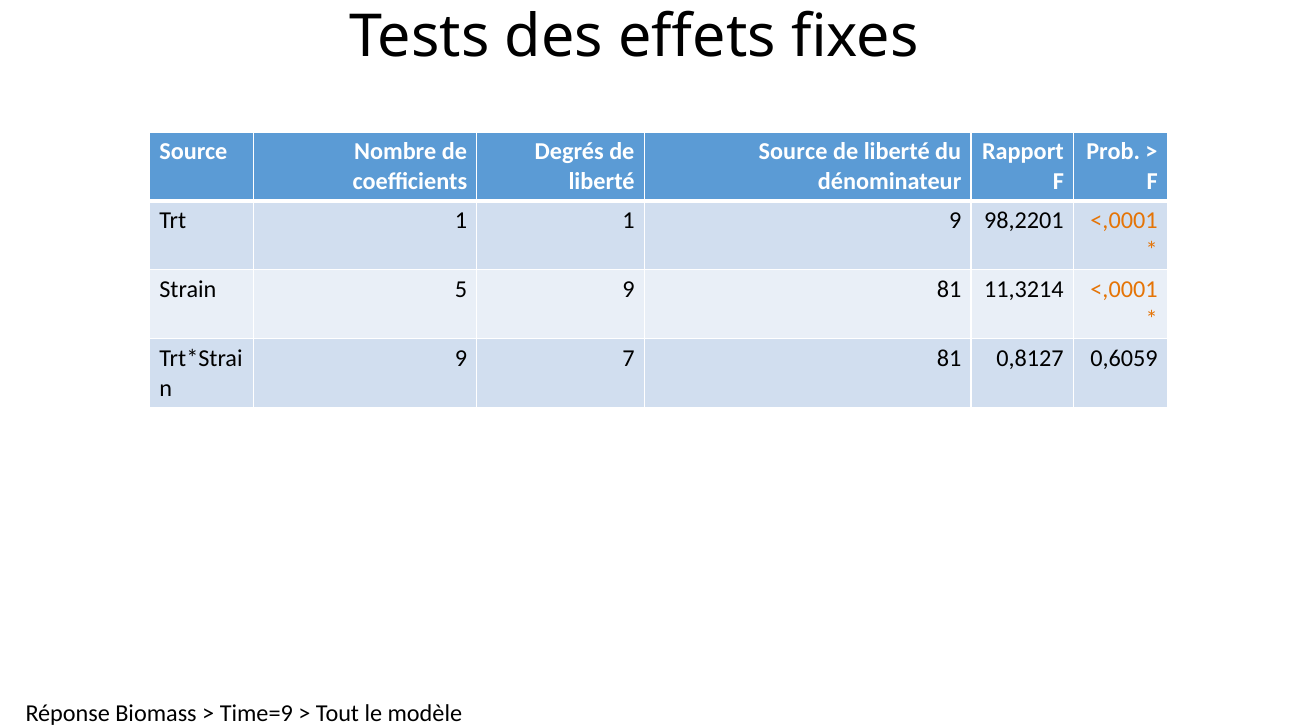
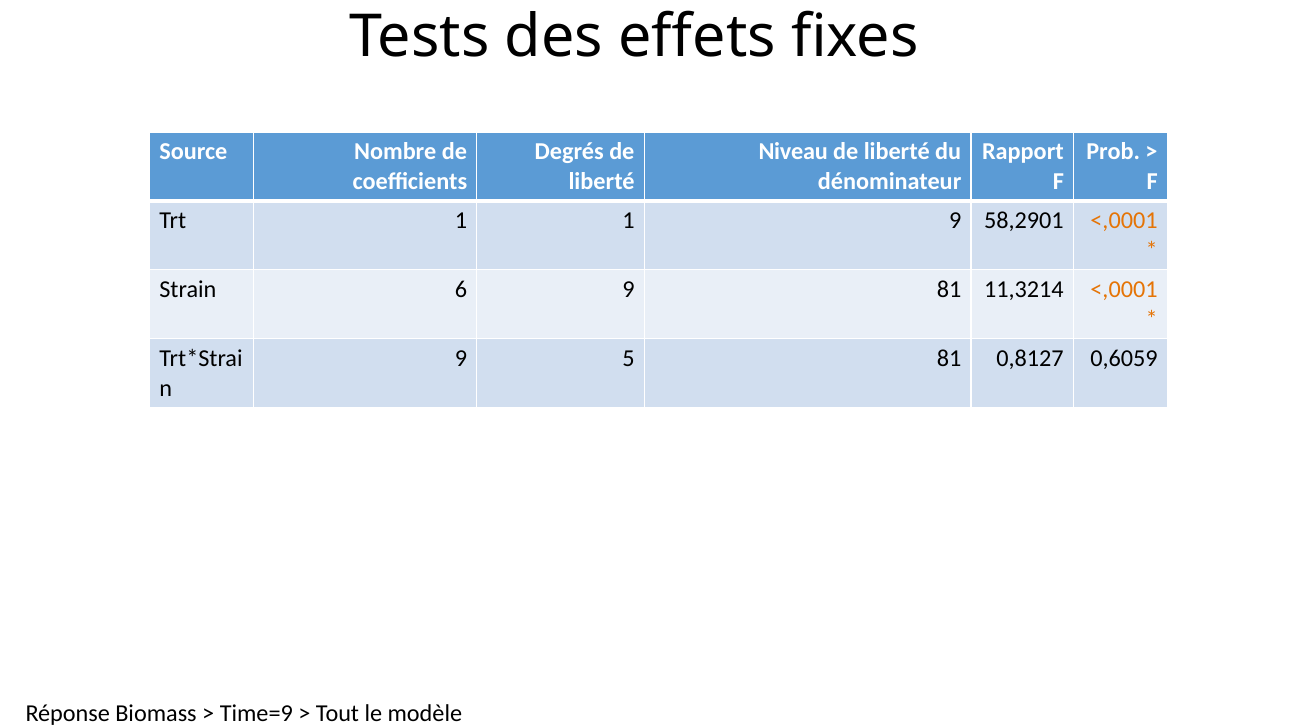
Source: Source -> Niveau (793, 152)
98,2201: 98,2201 -> 58,2901 (1024, 221)
5: 5 -> 6 (461, 290)
7: 7 -> 5 (628, 359)
